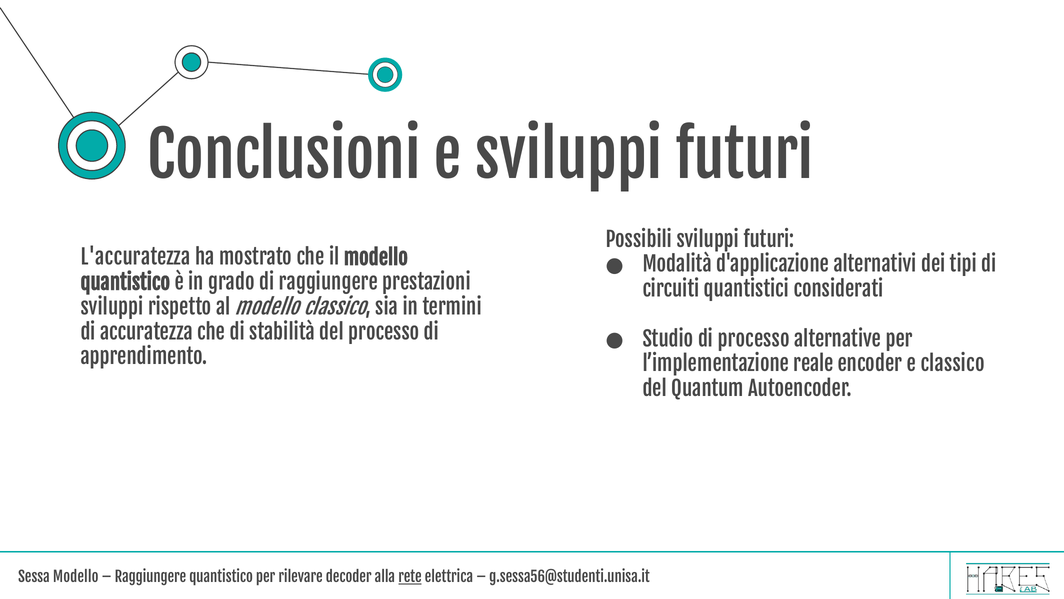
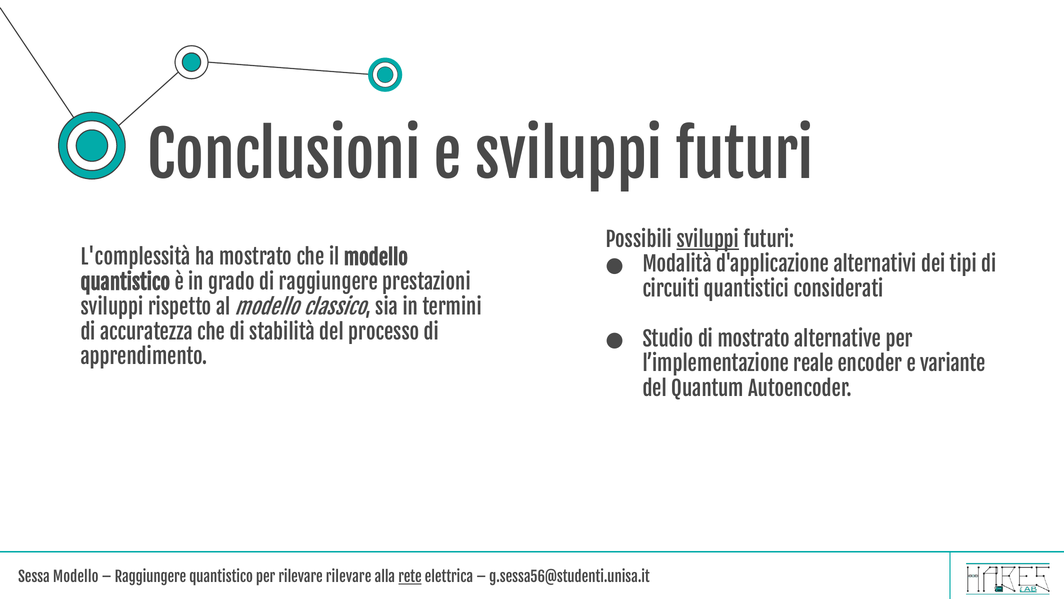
sviluppi underline: none -> present (708, 240)
L'accuratezza: L'accuratezza -> L'complessità (136, 258)
di processo: processo -> mostrato (754, 339)
e classico: classico -> variante (953, 364)
rilevare decoder: decoder -> rilevare (349, 577)
